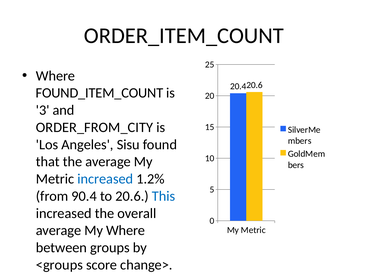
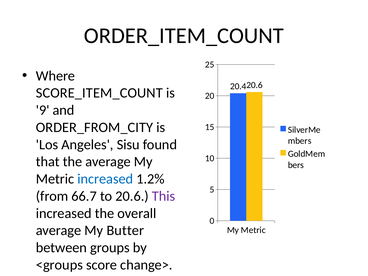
FOUND_ITEM_COUNT: FOUND_ITEM_COUNT -> SCORE_ITEM_COUNT (99, 93)
3: 3 -> 9 (43, 110)
90.4: 90.4 -> 66.7 (84, 196)
This colour: blue -> purple (164, 196)
My Where: Where -> Butter (125, 230)
